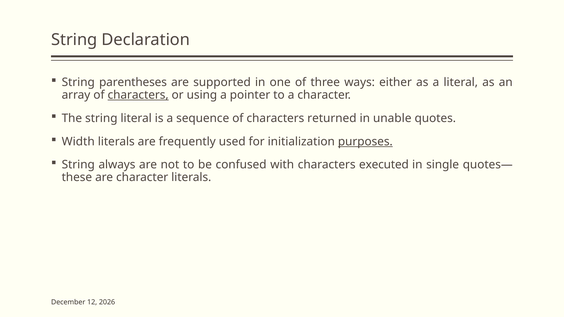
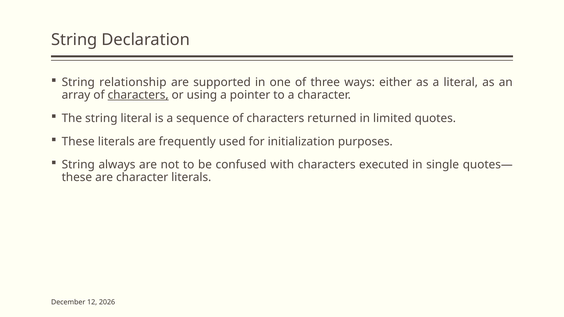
parentheses: parentheses -> relationship (133, 82)
unable: unable -> limited (392, 118)
Width: Width -> These (78, 142)
purposes underline: present -> none (365, 142)
